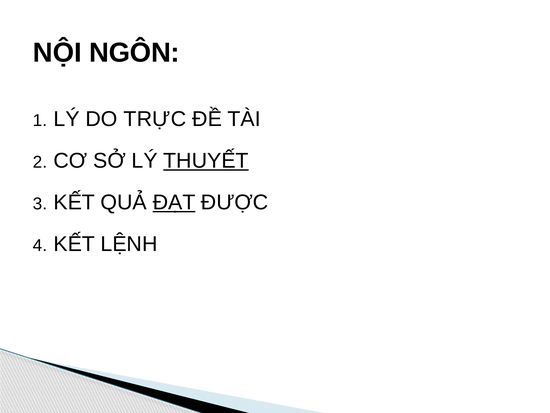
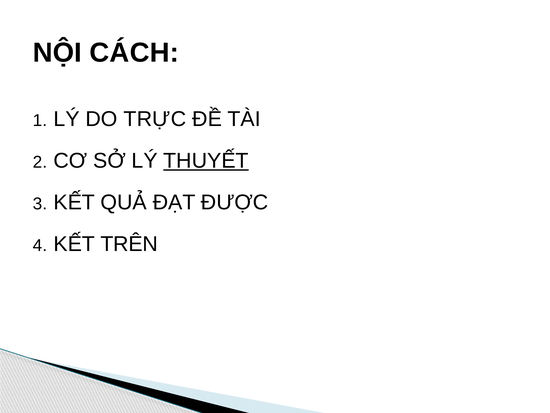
NGÔN: NGÔN -> CÁCH (134, 53)
ĐẠT underline: present -> none (174, 202)
LỆNH: LỆNH -> TRÊN (129, 244)
